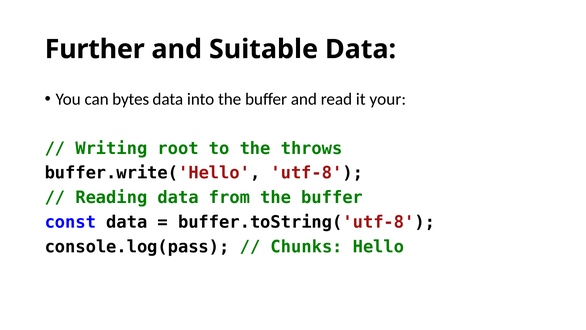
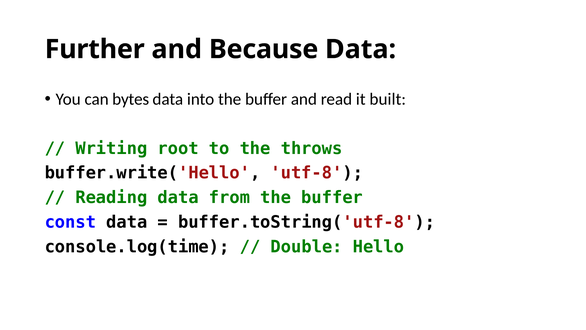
Suitable: Suitable -> Because (264, 49)
your: your -> built (388, 99)
console.log(pass: console.log(pass -> console.log(time (137, 246)
Chunks: Chunks -> Double (307, 246)
